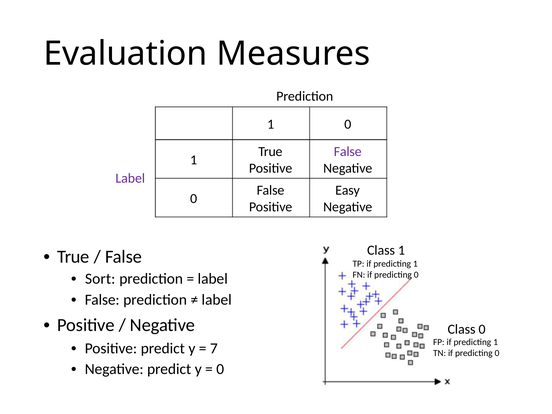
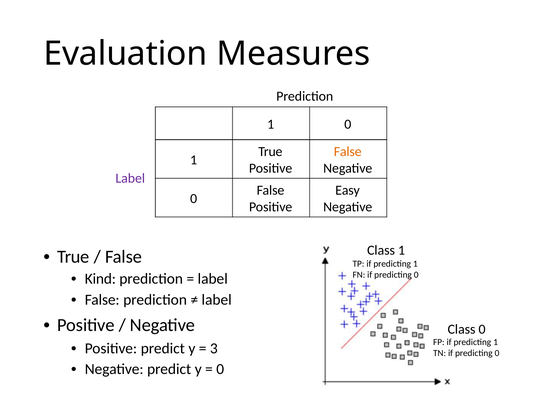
False colour: purple -> orange (348, 152)
Sort: Sort -> Kind (100, 279)
7: 7 -> 3 (214, 348)
